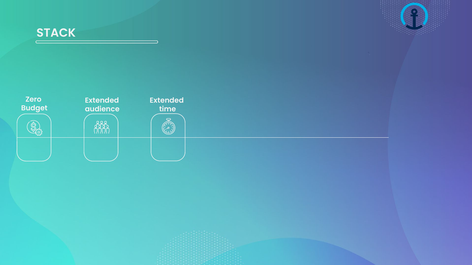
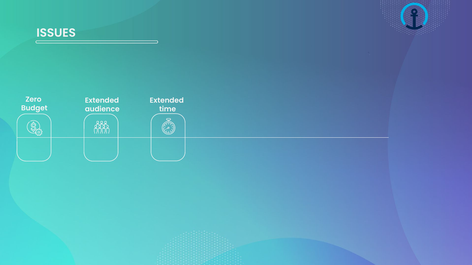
STACK: STACK -> ISSUES (56, 33)
